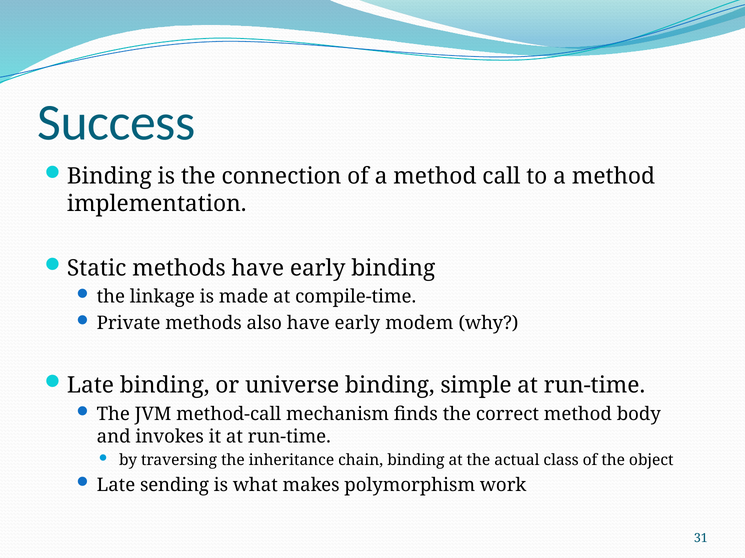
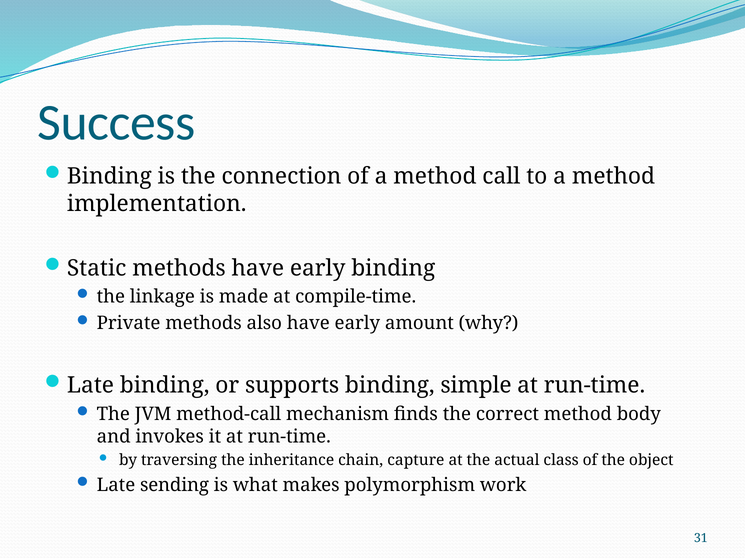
modem: modem -> amount (419, 324)
universe: universe -> supports (292, 386)
chain binding: binding -> capture (416, 461)
